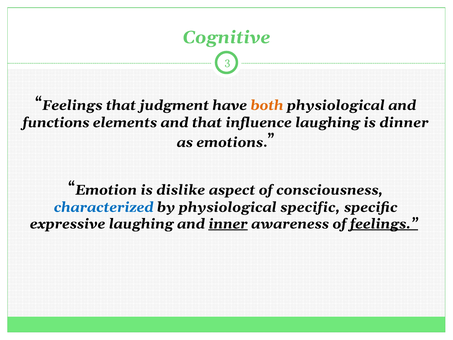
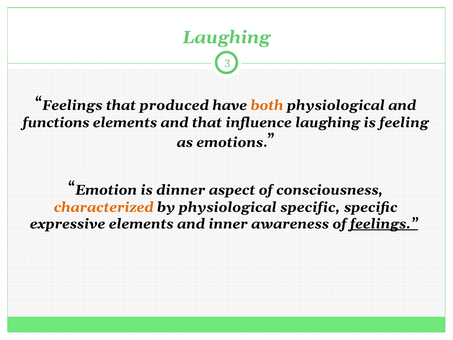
Cognitive: Cognitive -> Laughing (226, 37)
judgment: judgment -> produced (174, 105)
dinner: dinner -> feeling (404, 123)
dislike: dislike -> dinner (181, 190)
characterized colour: blue -> orange (104, 207)
expressive laughing: laughing -> elements (141, 224)
inner underline: present -> none (228, 224)
